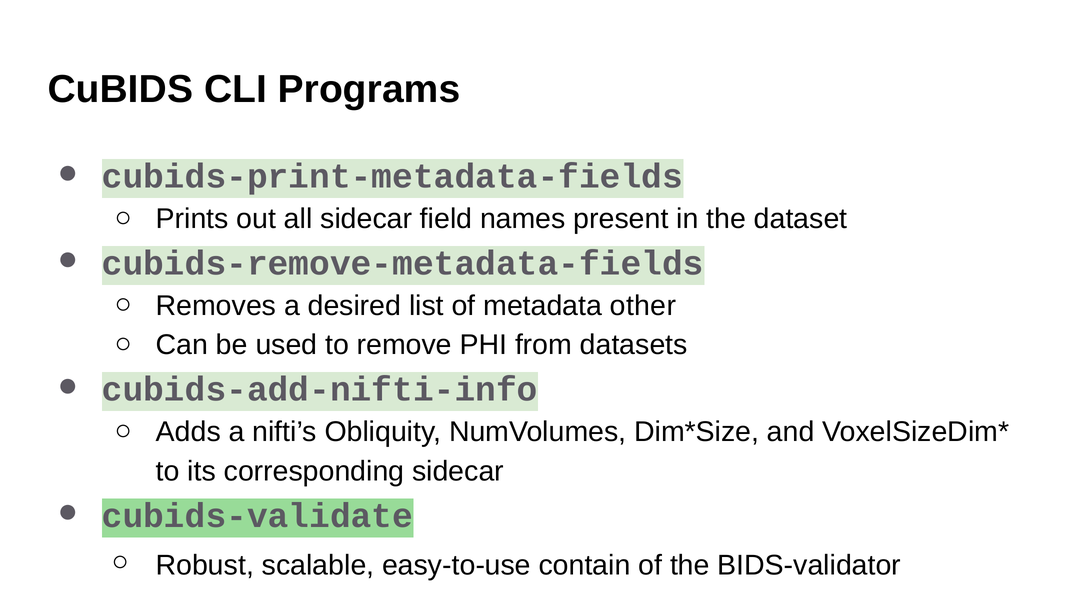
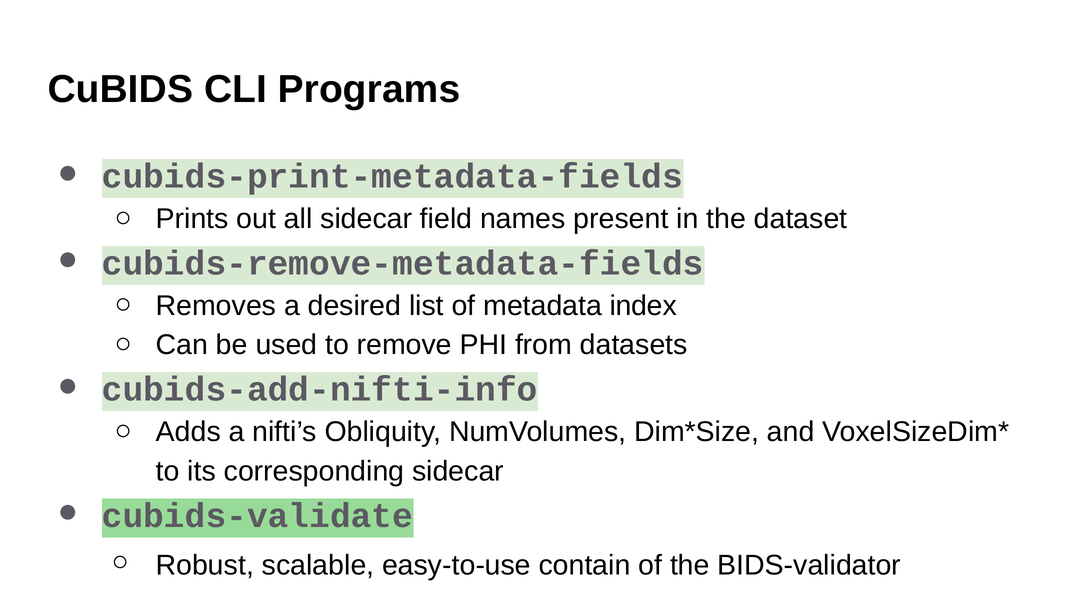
other: other -> index (643, 306)
